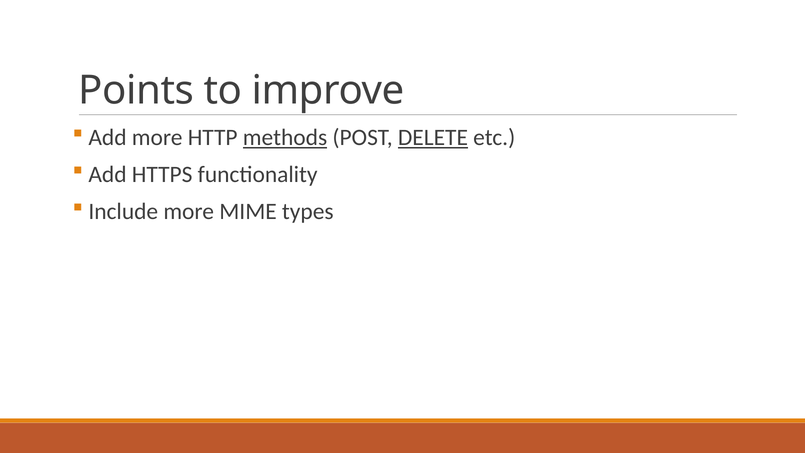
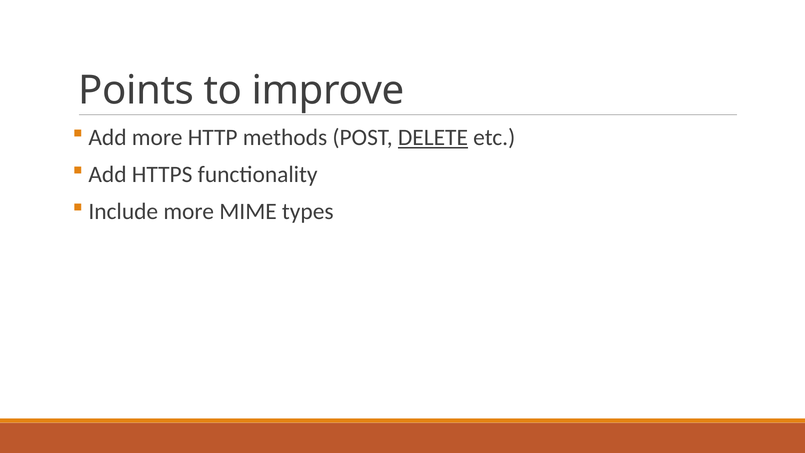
methods underline: present -> none (285, 137)
